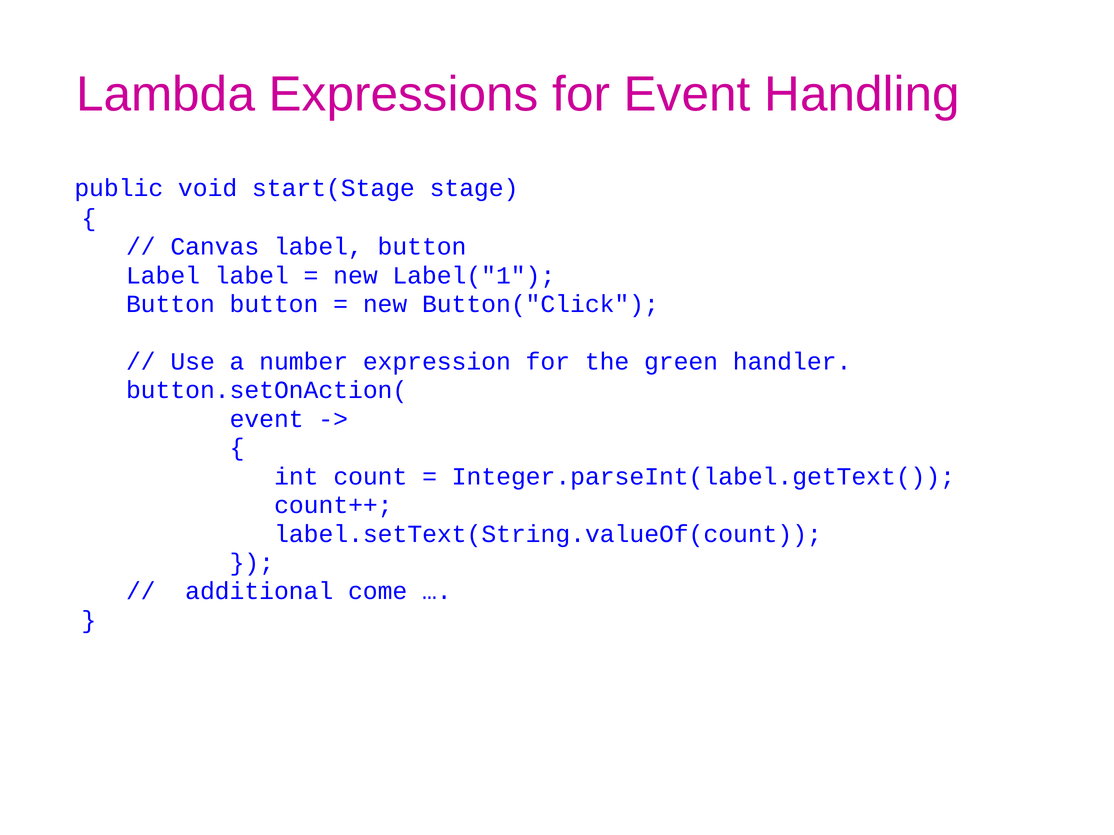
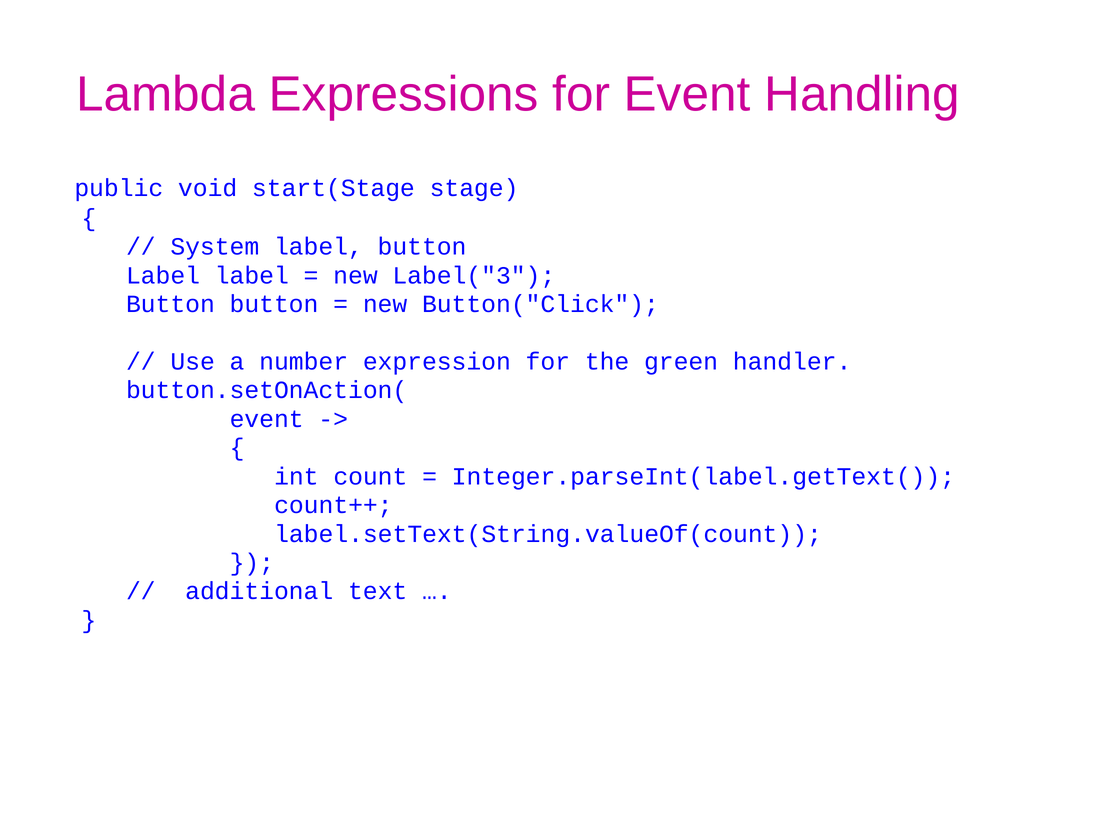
Canvas: Canvas -> System (215, 247)
Label("1: Label("1 -> Label("3 (474, 276)
come: come -> text (378, 592)
